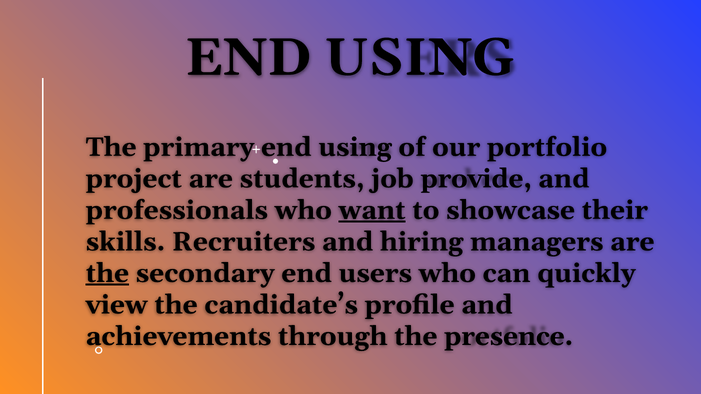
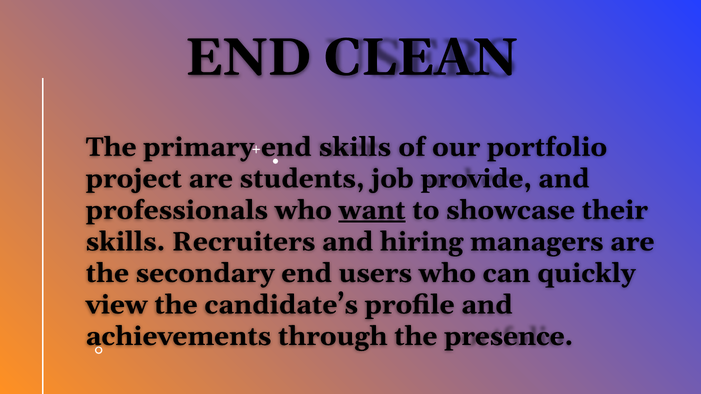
USING: USING -> CLEAN (420, 57)
primary end using: using -> skills (355, 147)
the underline: present -> none (107, 273)
